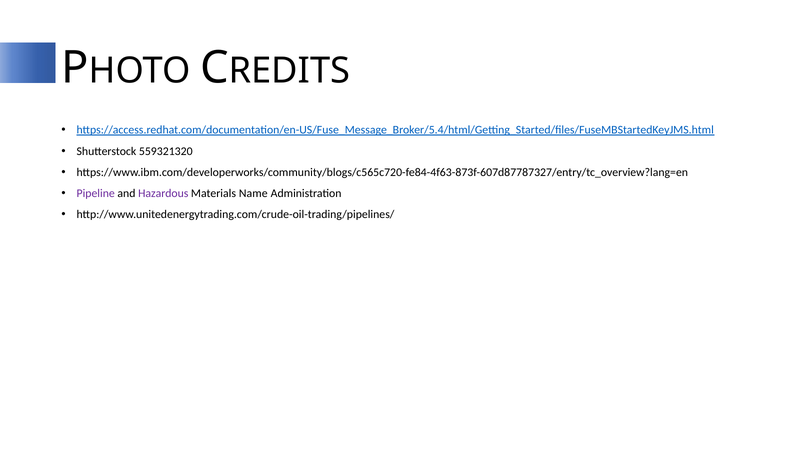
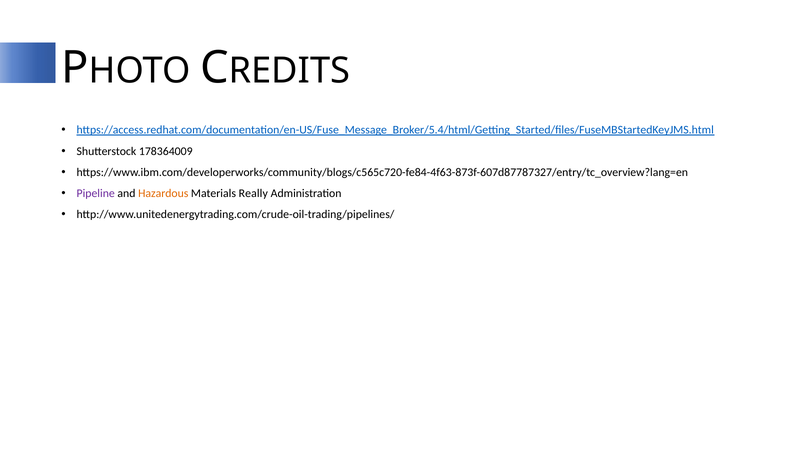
559321320: 559321320 -> 178364009 (166, 151)
Hazardous colour: purple -> orange (163, 193)
Name: Name -> Really (253, 193)
